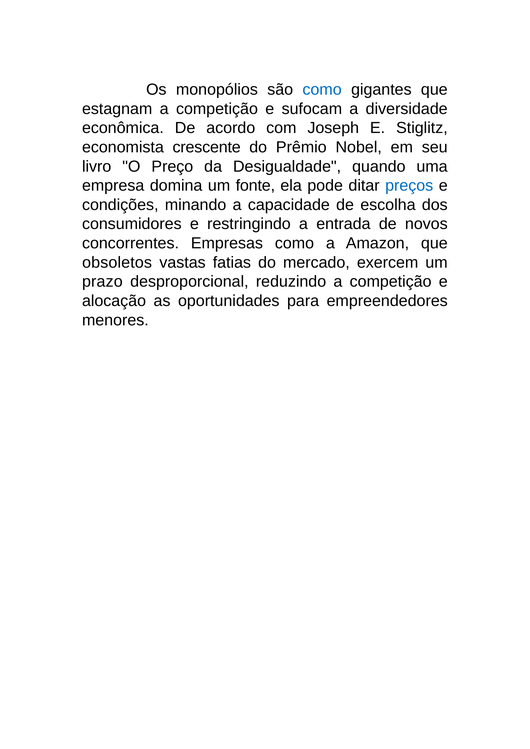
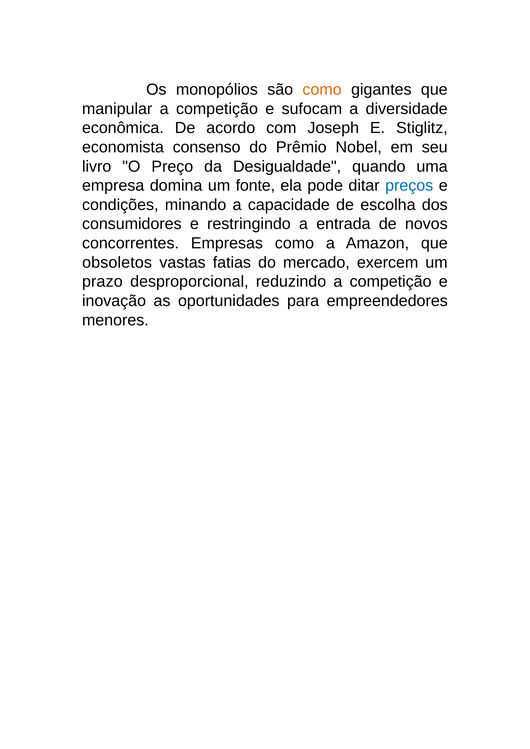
como colour: blue -> orange (322, 90)
estagnam: estagnam -> manipular (117, 109)
crescente: crescente -> consenso (207, 147)
alocação: alocação -> inovação (114, 301)
